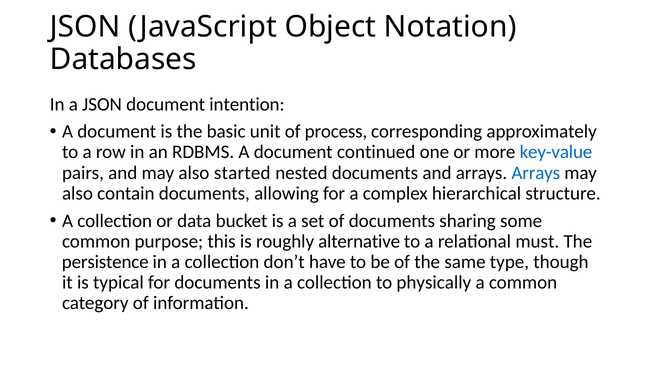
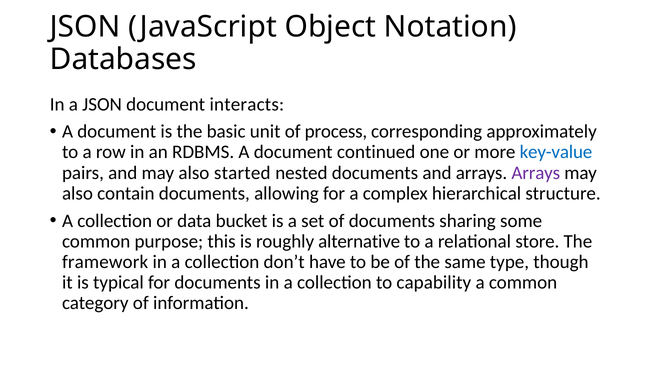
intention: intention -> interacts (247, 104)
Arrays colour: blue -> purple (536, 172)
must: must -> store (537, 241)
persistence: persistence -> framework (105, 261)
physically: physically -> capability (434, 282)
